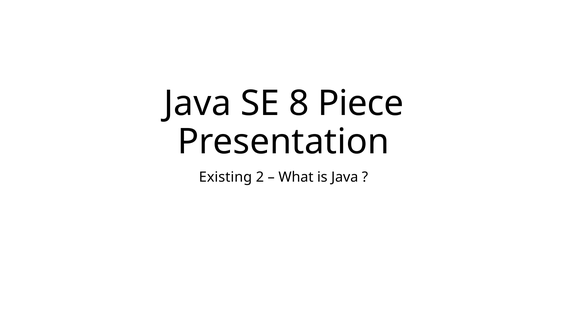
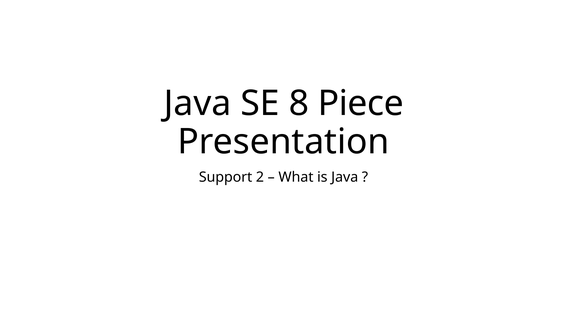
Existing: Existing -> Support (226, 177)
